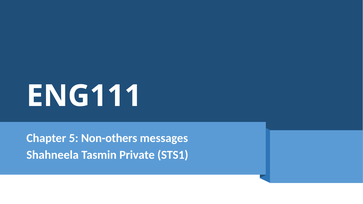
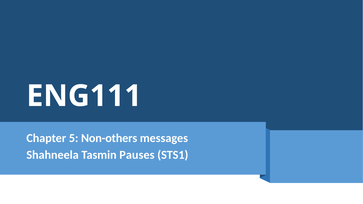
Private: Private -> Pauses (137, 155)
